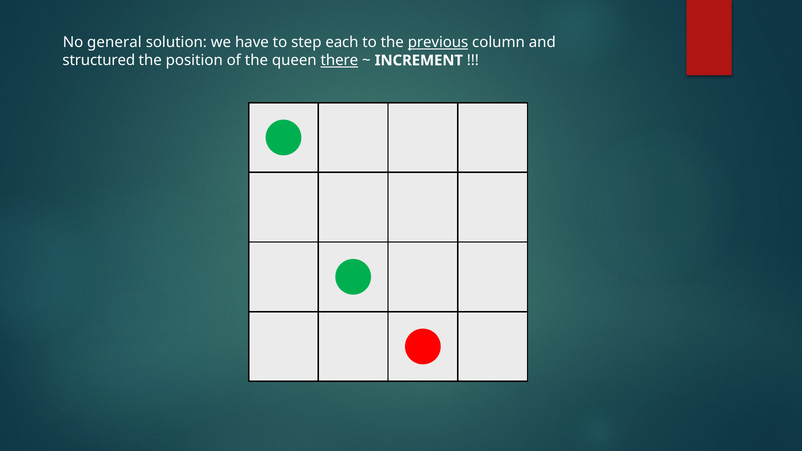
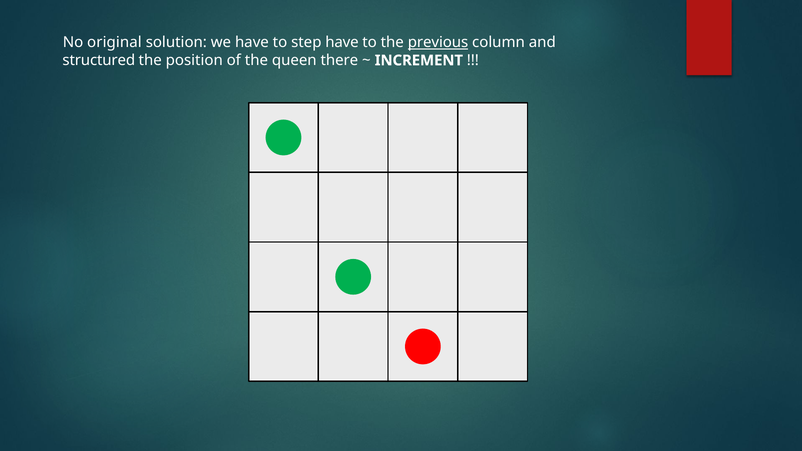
general: general -> original (114, 42)
step each: each -> have (342, 42)
there underline: present -> none (339, 60)
